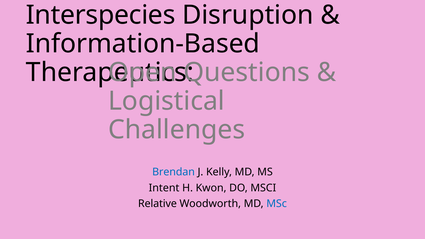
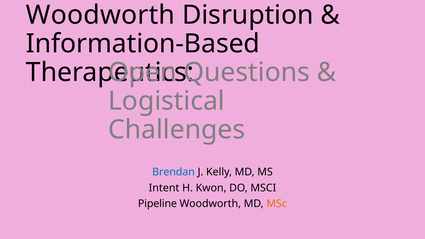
Interspecies: Interspecies -> Woodworth (100, 15)
Relative: Relative -> Pipeline (157, 204)
MSc colour: blue -> orange (277, 204)
